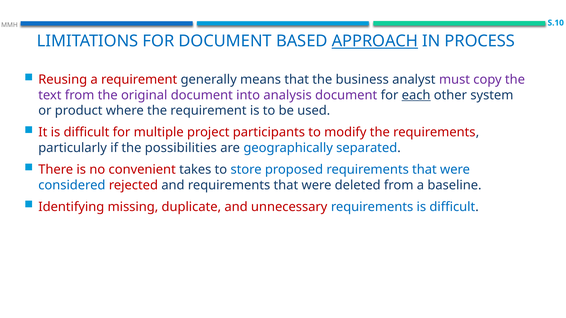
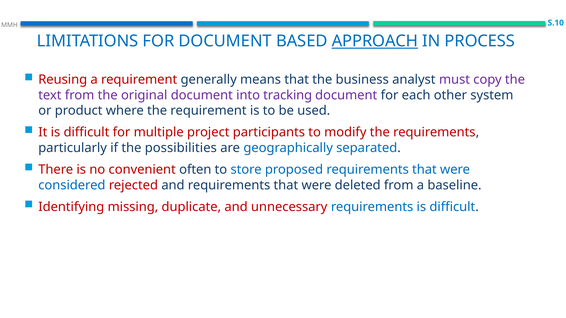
analysis: analysis -> tracking (288, 95)
each underline: present -> none (416, 95)
takes: takes -> often (195, 170)
